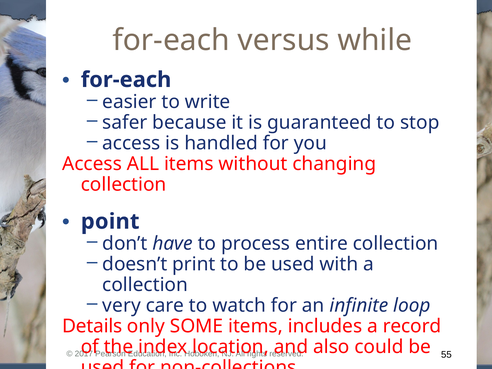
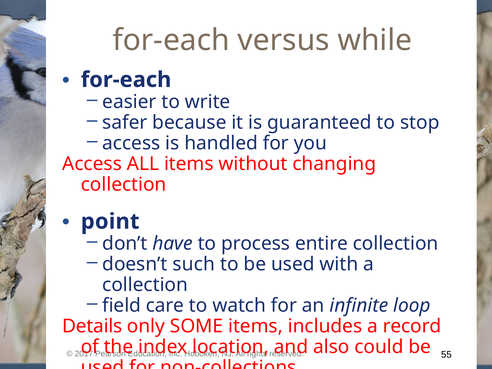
print: print -> such (194, 264)
very: very -> field (122, 306)
